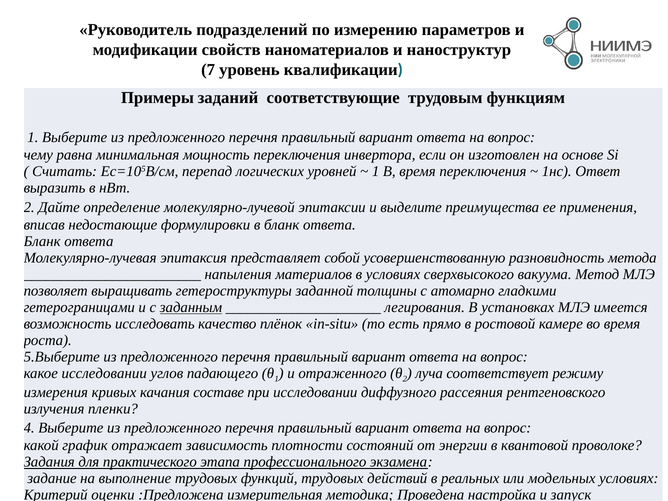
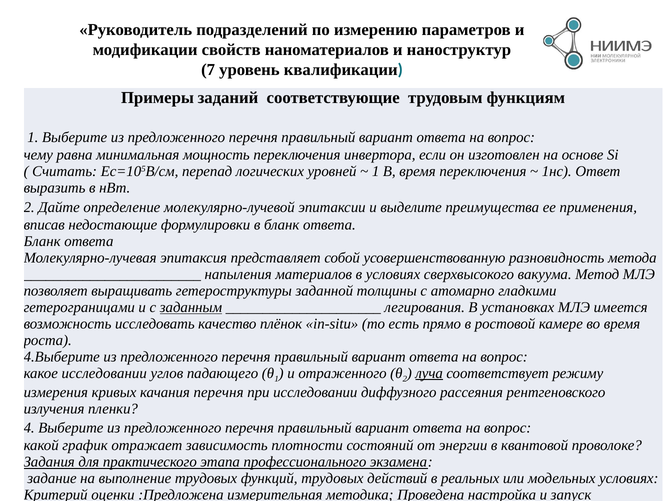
5.Выберите: 5.Выберите -> 4.Выберите (62, 357)
луча underline: none -> present (429, 373)
качания составе: составе -> перечня (219, 392)
